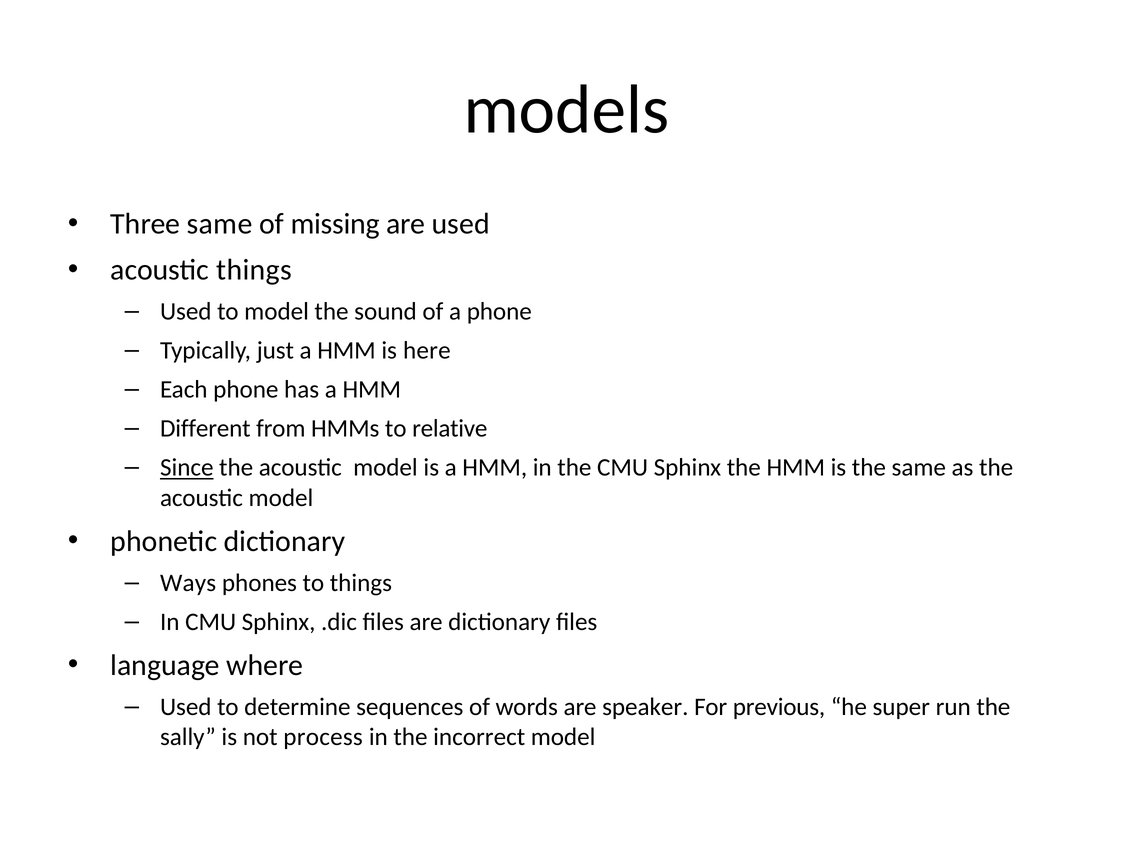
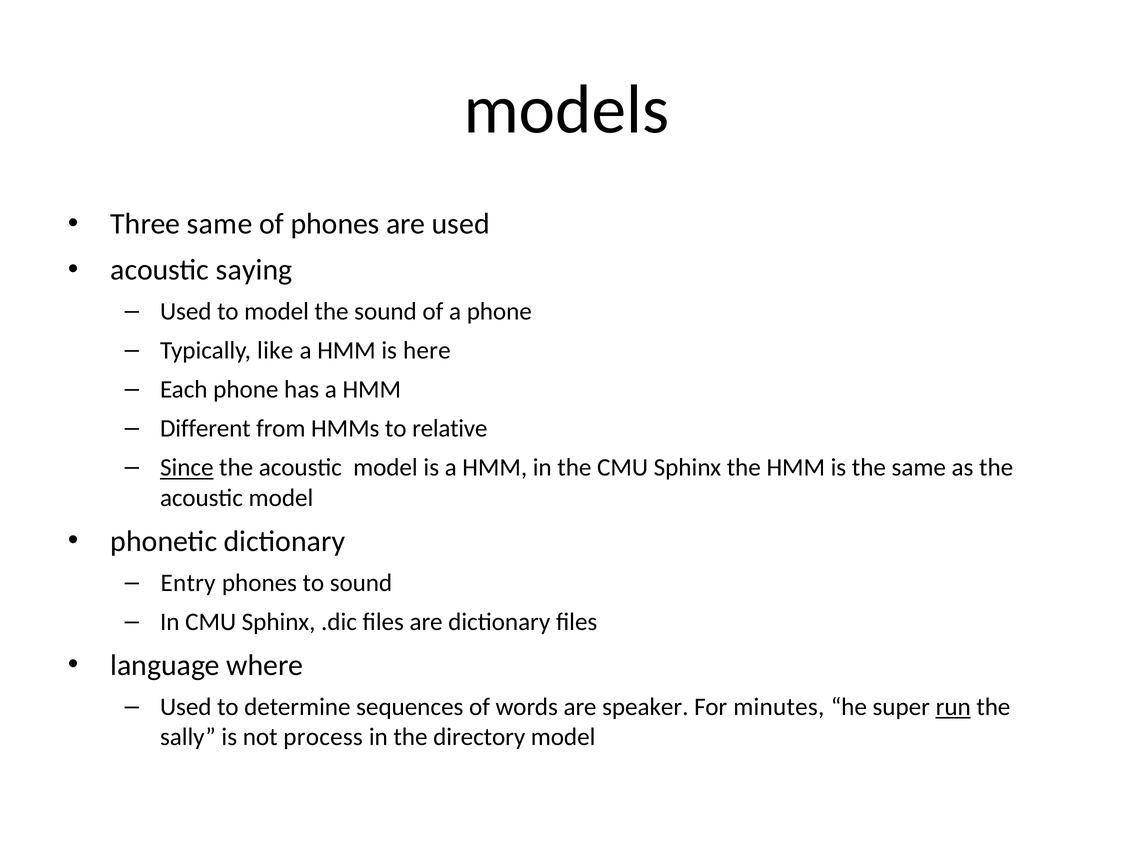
of missing: missing -> phones (335, 224)
acoustic things: things -> saying (254, 270)
just: just -> like (275, 350)
Ways: Ways -> Entry (188, 583)
to things: things -> sound (361, 583)
previous: previous -> minutes (779, 707)
run underline: none -> present (953, 707)
incorrect: incorrect -> directory (479, 737)
